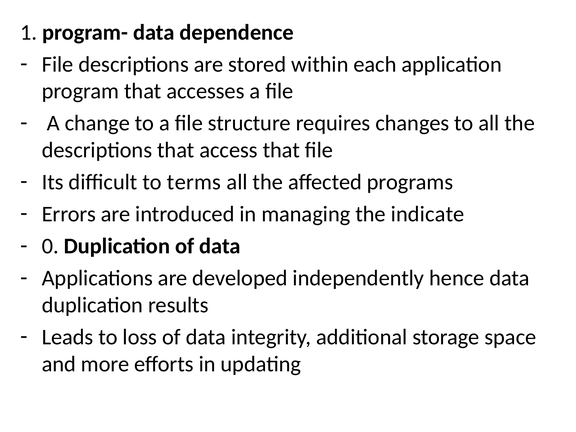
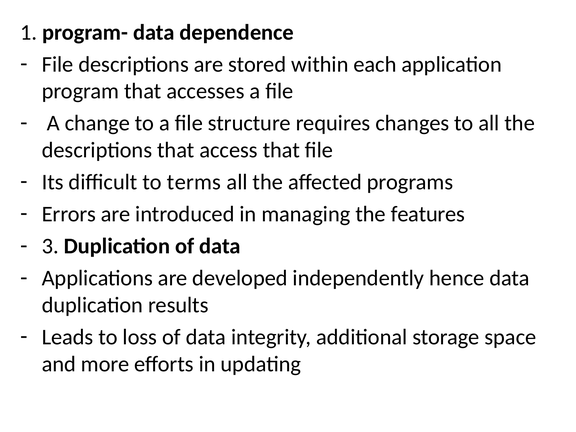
indicate: indicate -> features (428, 214)
0: 0 -> 3 (50, 246)
